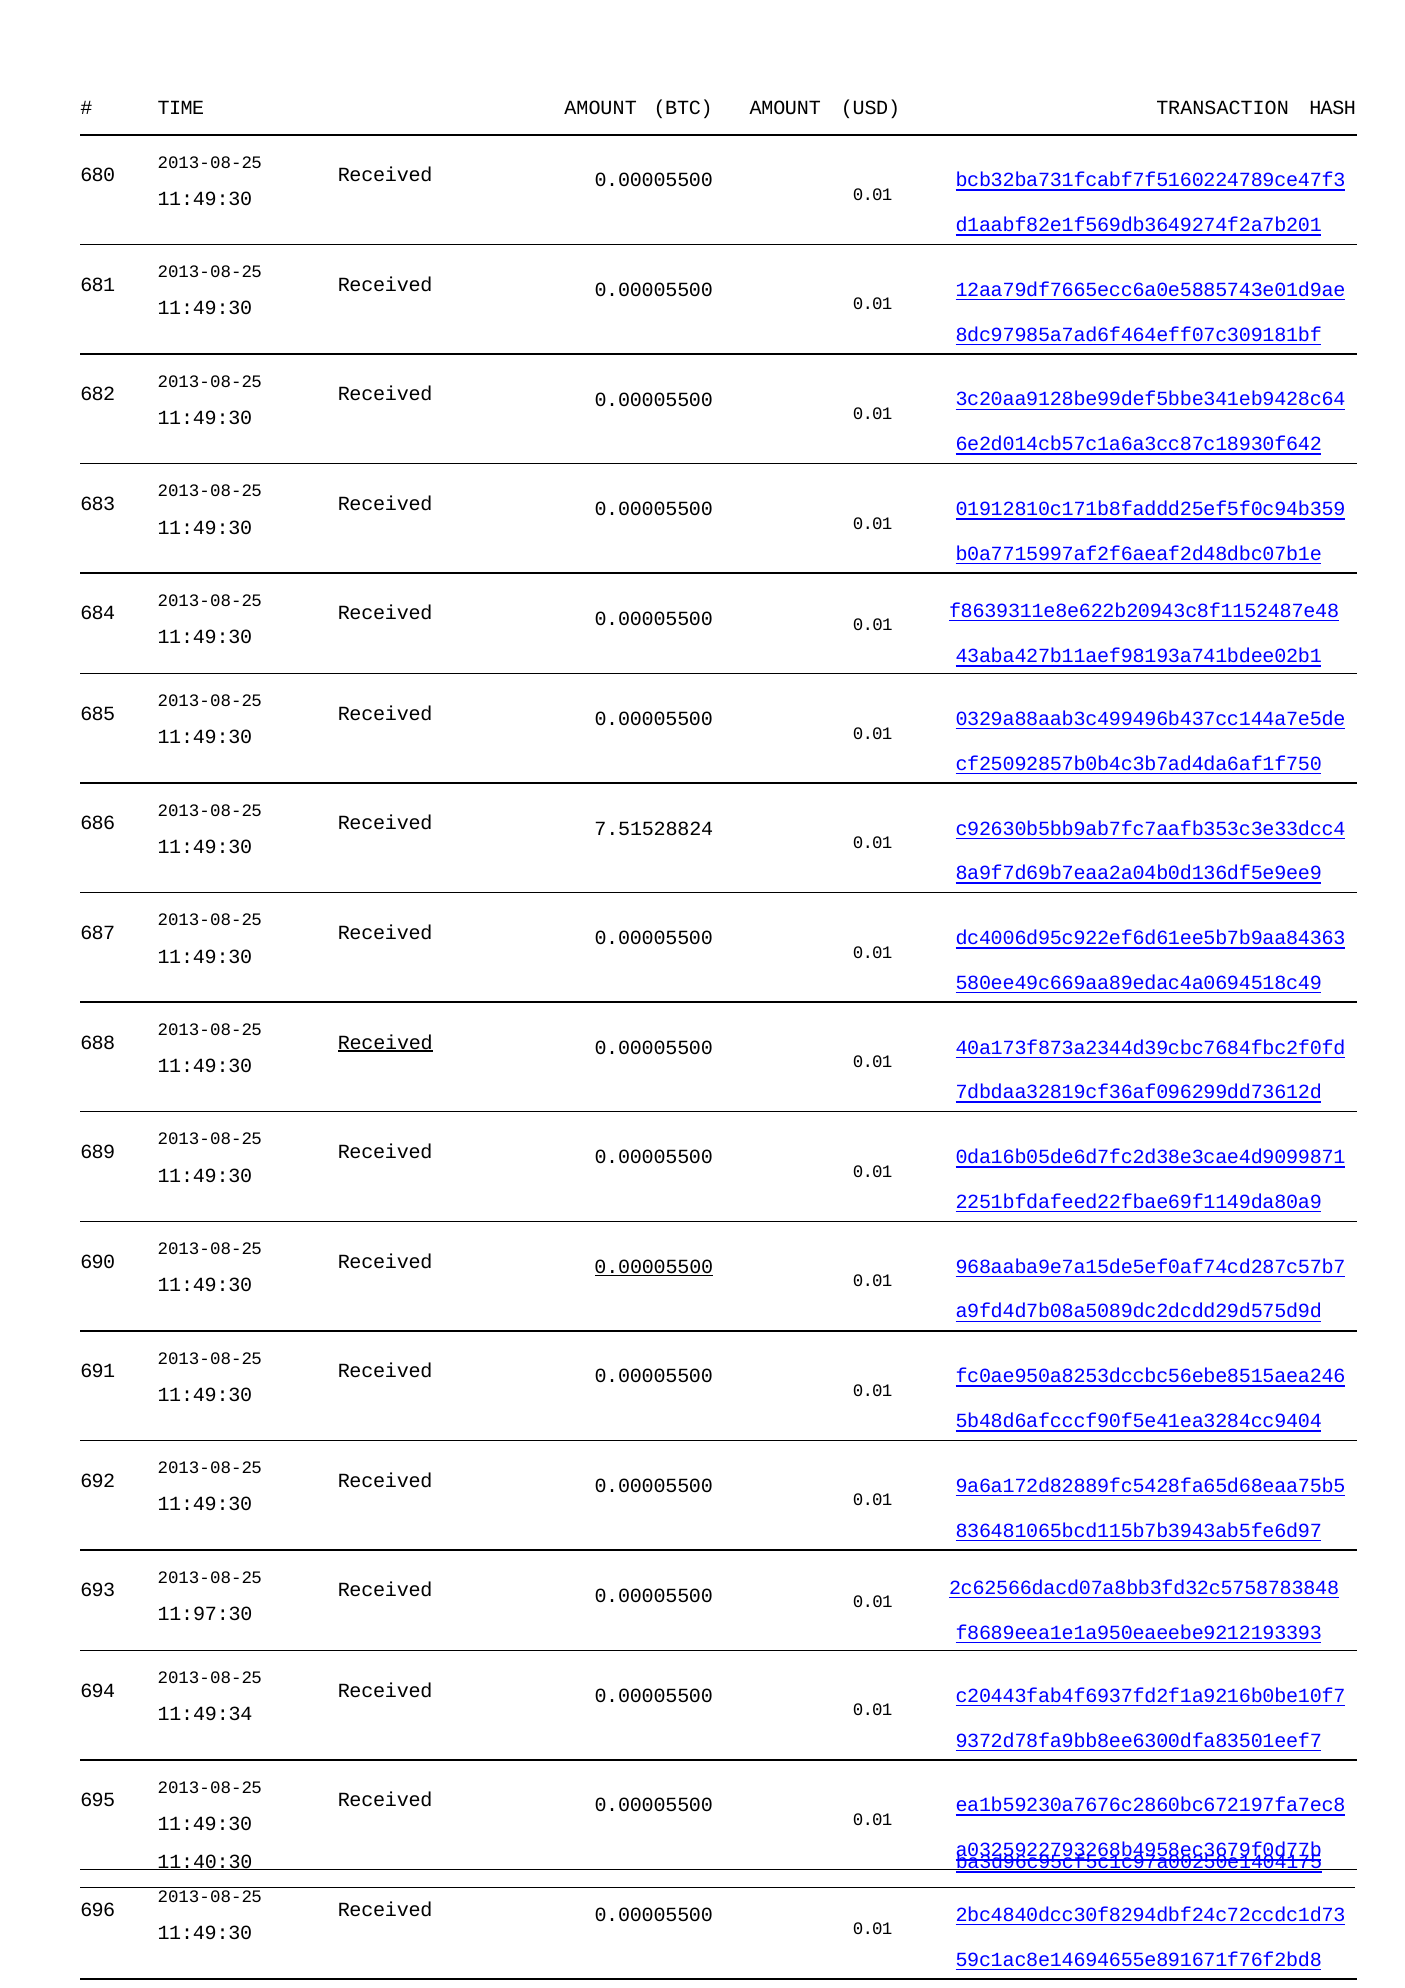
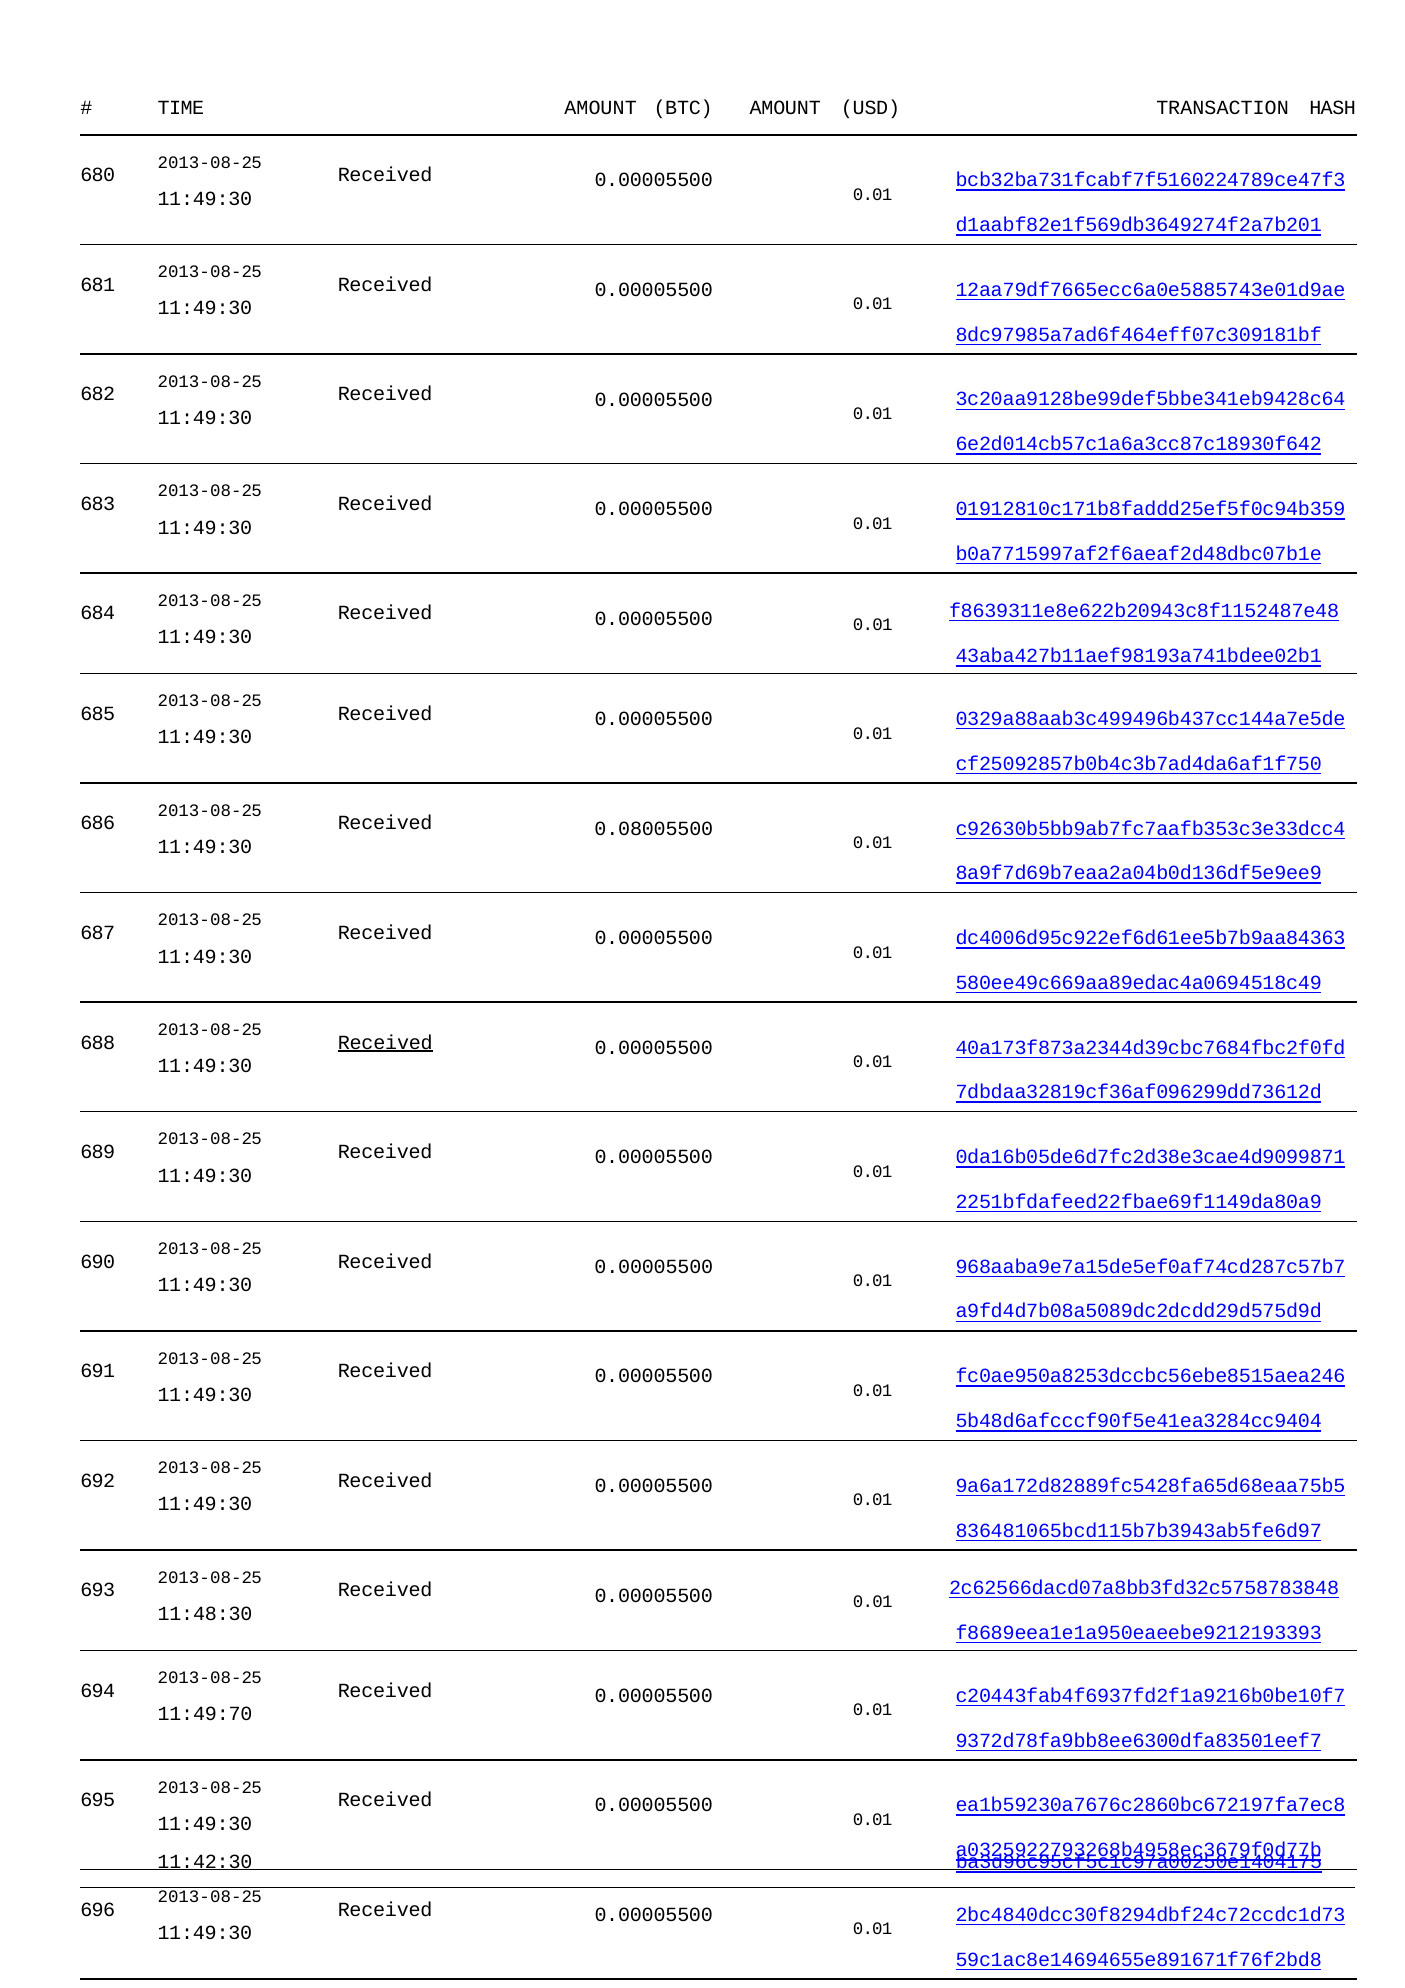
7.51528824: 7.51528824 -> 0.08005500 (654, 829)
0.00005500 underline: present -> none (654, 1267)
11:97:30: 11:97:30 -> 11:48:30 (205, 1614)
11:49:34: 11:49:34 -> 11:49:70 (205, 1714)
11:40:30: 11:40:30 -> 11:42:30 (205, 1863)
